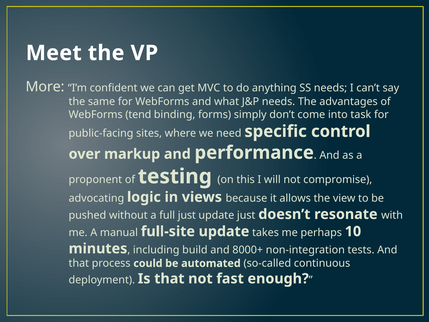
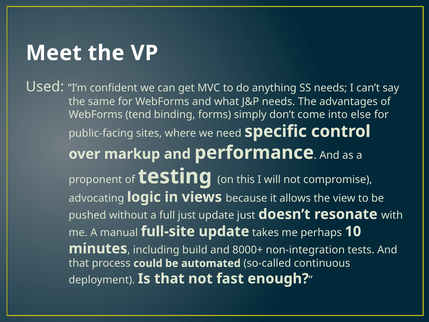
More: More -> Used (45, 87)
task: task -> else (361, 114)
